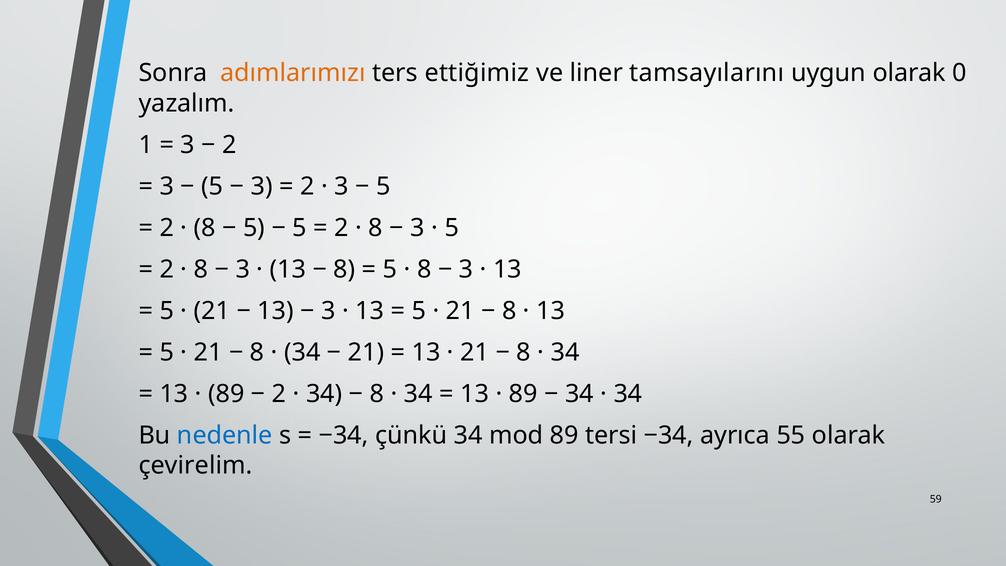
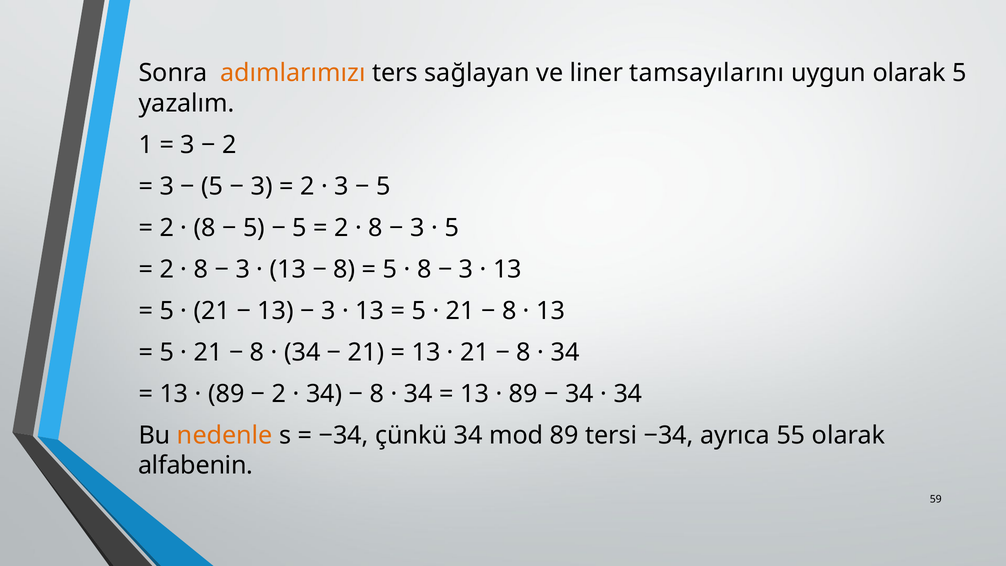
ettiğimiz: ettiğimiz -> sağlayan (477, 73)
olarak 0: 0 -> 5 (959, 73)
nedenle colour: blue -> orange (225, 435)
çevirelim: çevirelim -> alfabenin (196, 465)
